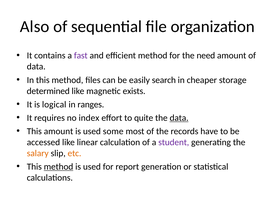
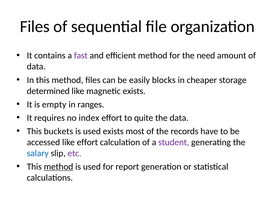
Also: Also -> Files (35, 27)
search: search -> blocks (164, 80)
logical: logical -> empty (54, 105)
data underline: present -> none (179, 118)
This amount: amount -> buckets (58, 131)
used some: some -> exists (113, 131)
like linear: linear -> effort (87, 142)
salary colour: orange -> blue (38, 153)
etc colour: orange -> purple (74, 153)
